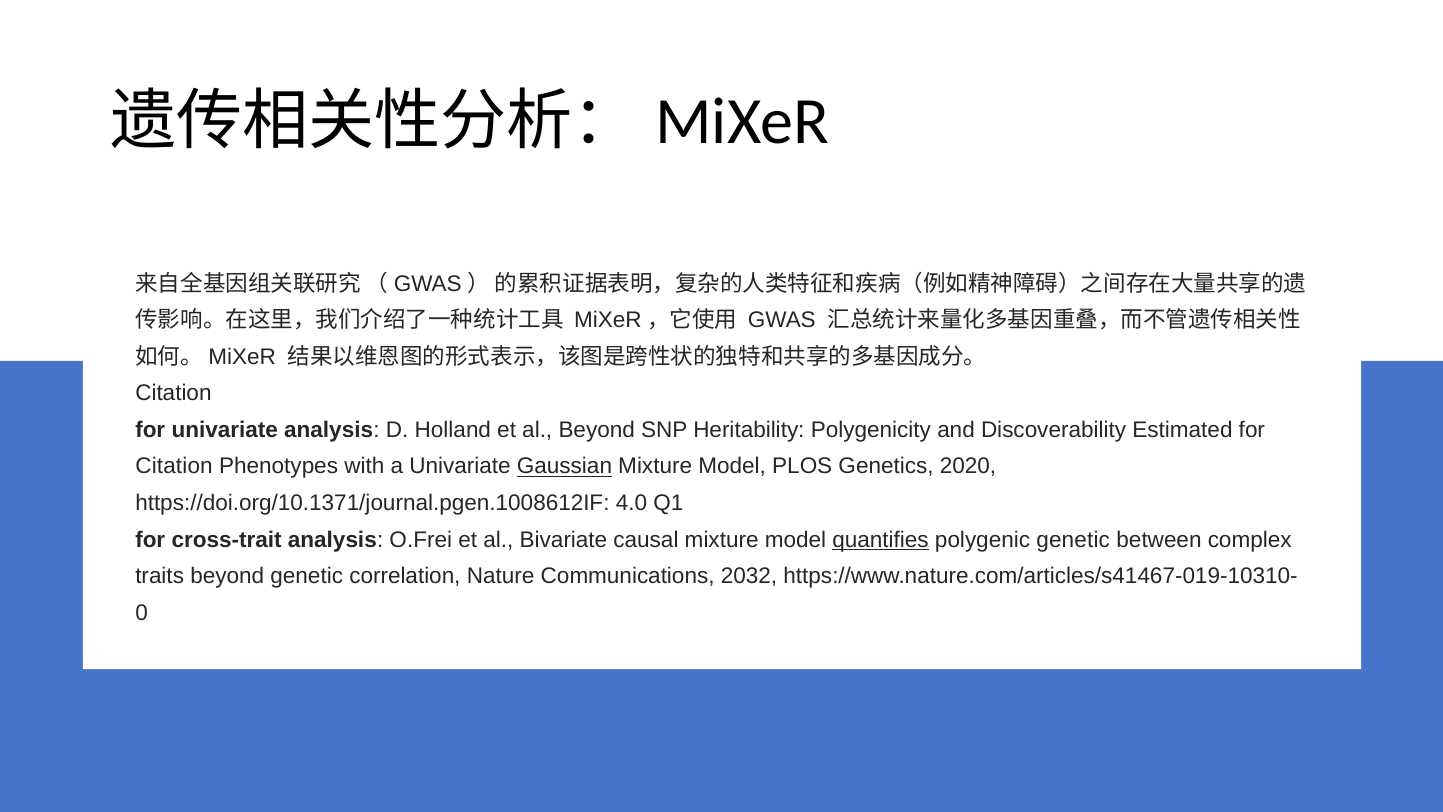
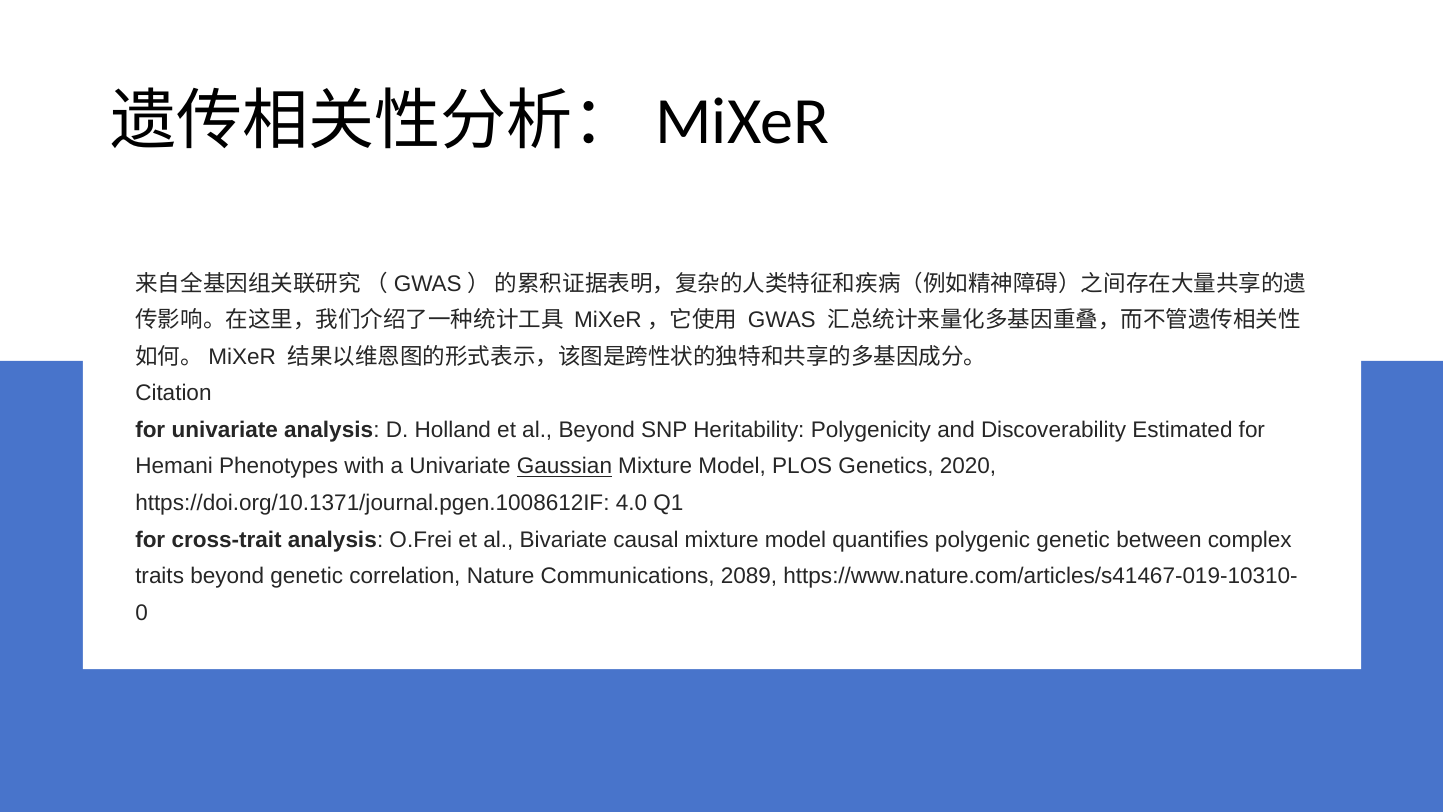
Citation: Citation -> Hemani (174, 466)
quantifies underline: present -> none (881, 539)
2032: 2032 -> 2089 (749, 576)
